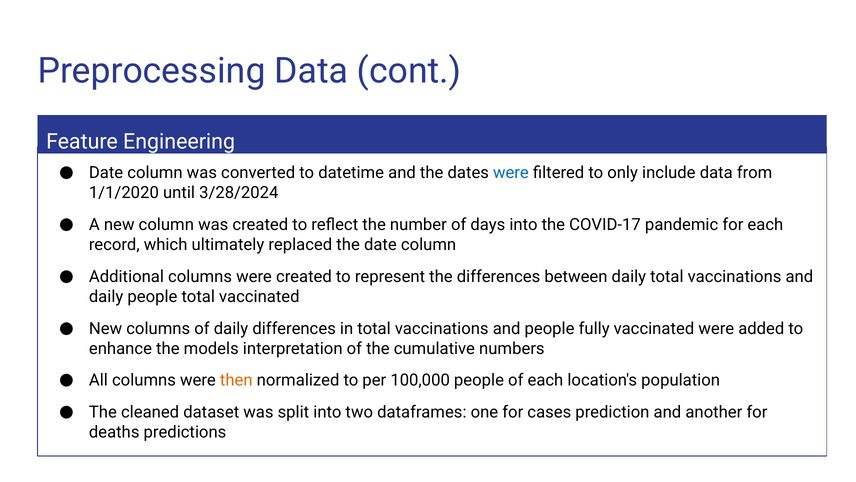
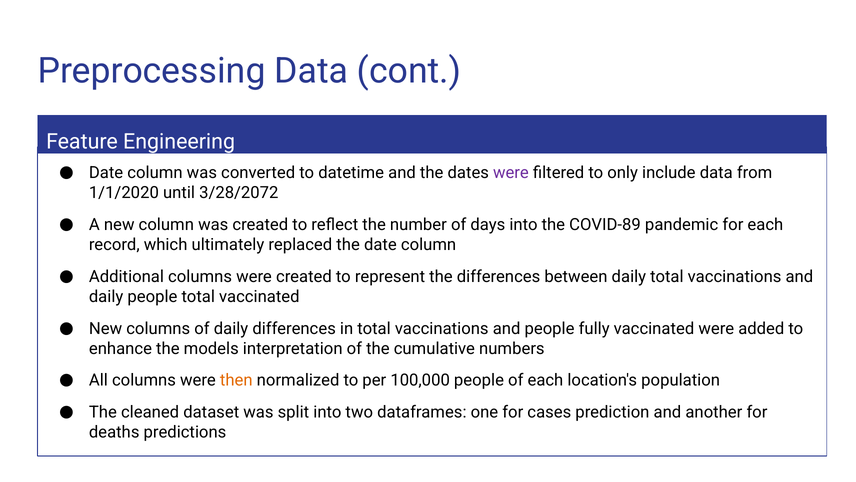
were colour: blue -> purple (511, 173)
3/28/2024: 3/28/2024 -> 3/28/2072 (239, 193)
COVID-17: COVID-17 -> COVID-89 (605, 224)
